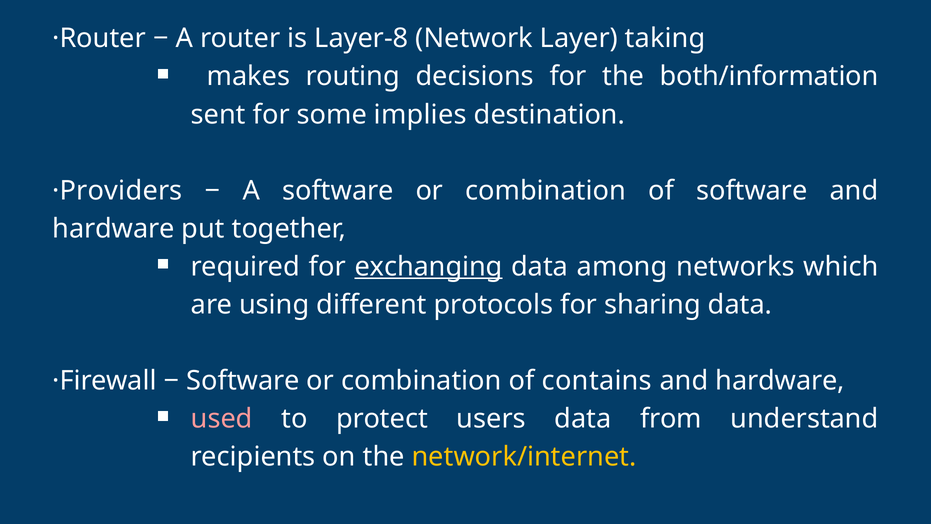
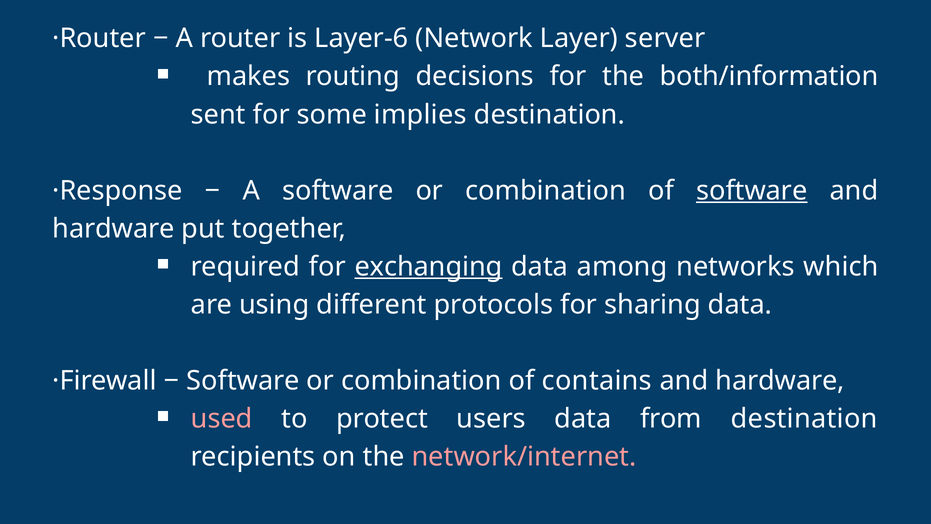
Layer-8: Layer-8 -> Layer-6 (361, 38)
taking: taking -> server (665, 38)
·Providers: ·Providers -> ·Response (118, 190)
software underline: none -> present (752, 190)
from understand: understand -> destination (804, 419)
network/internet colour: yellow -> pink (524, 457)
